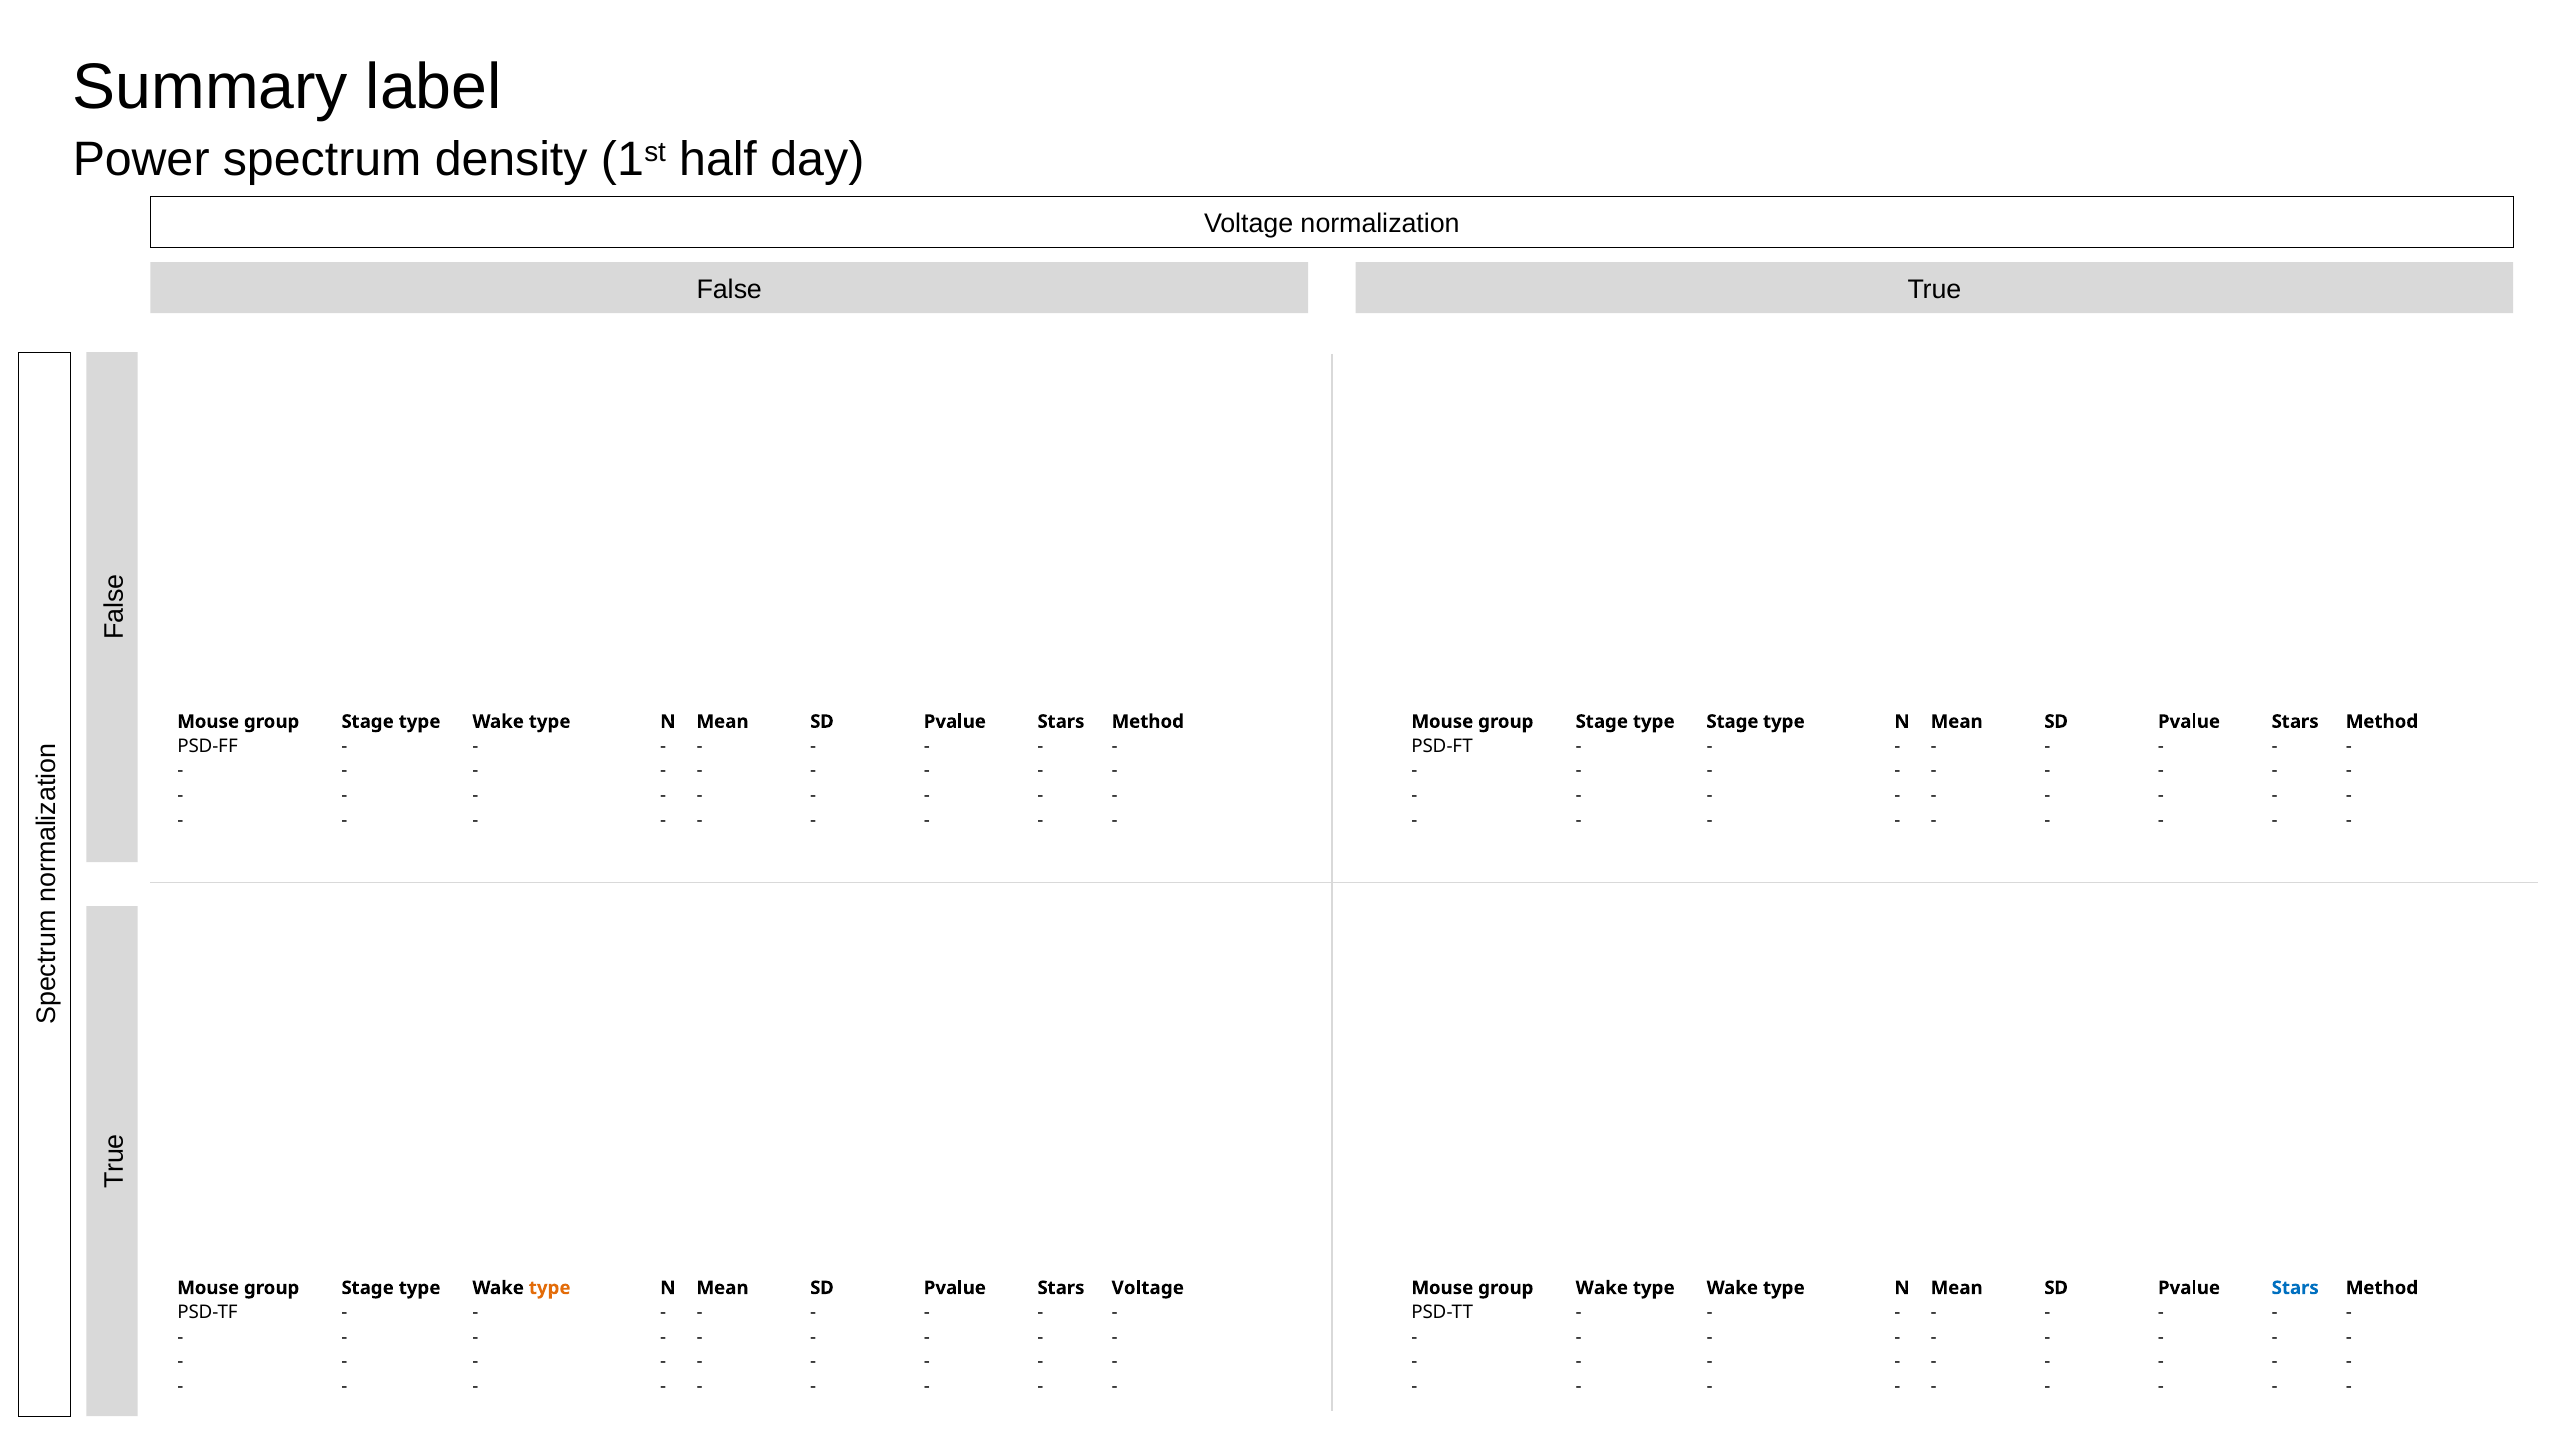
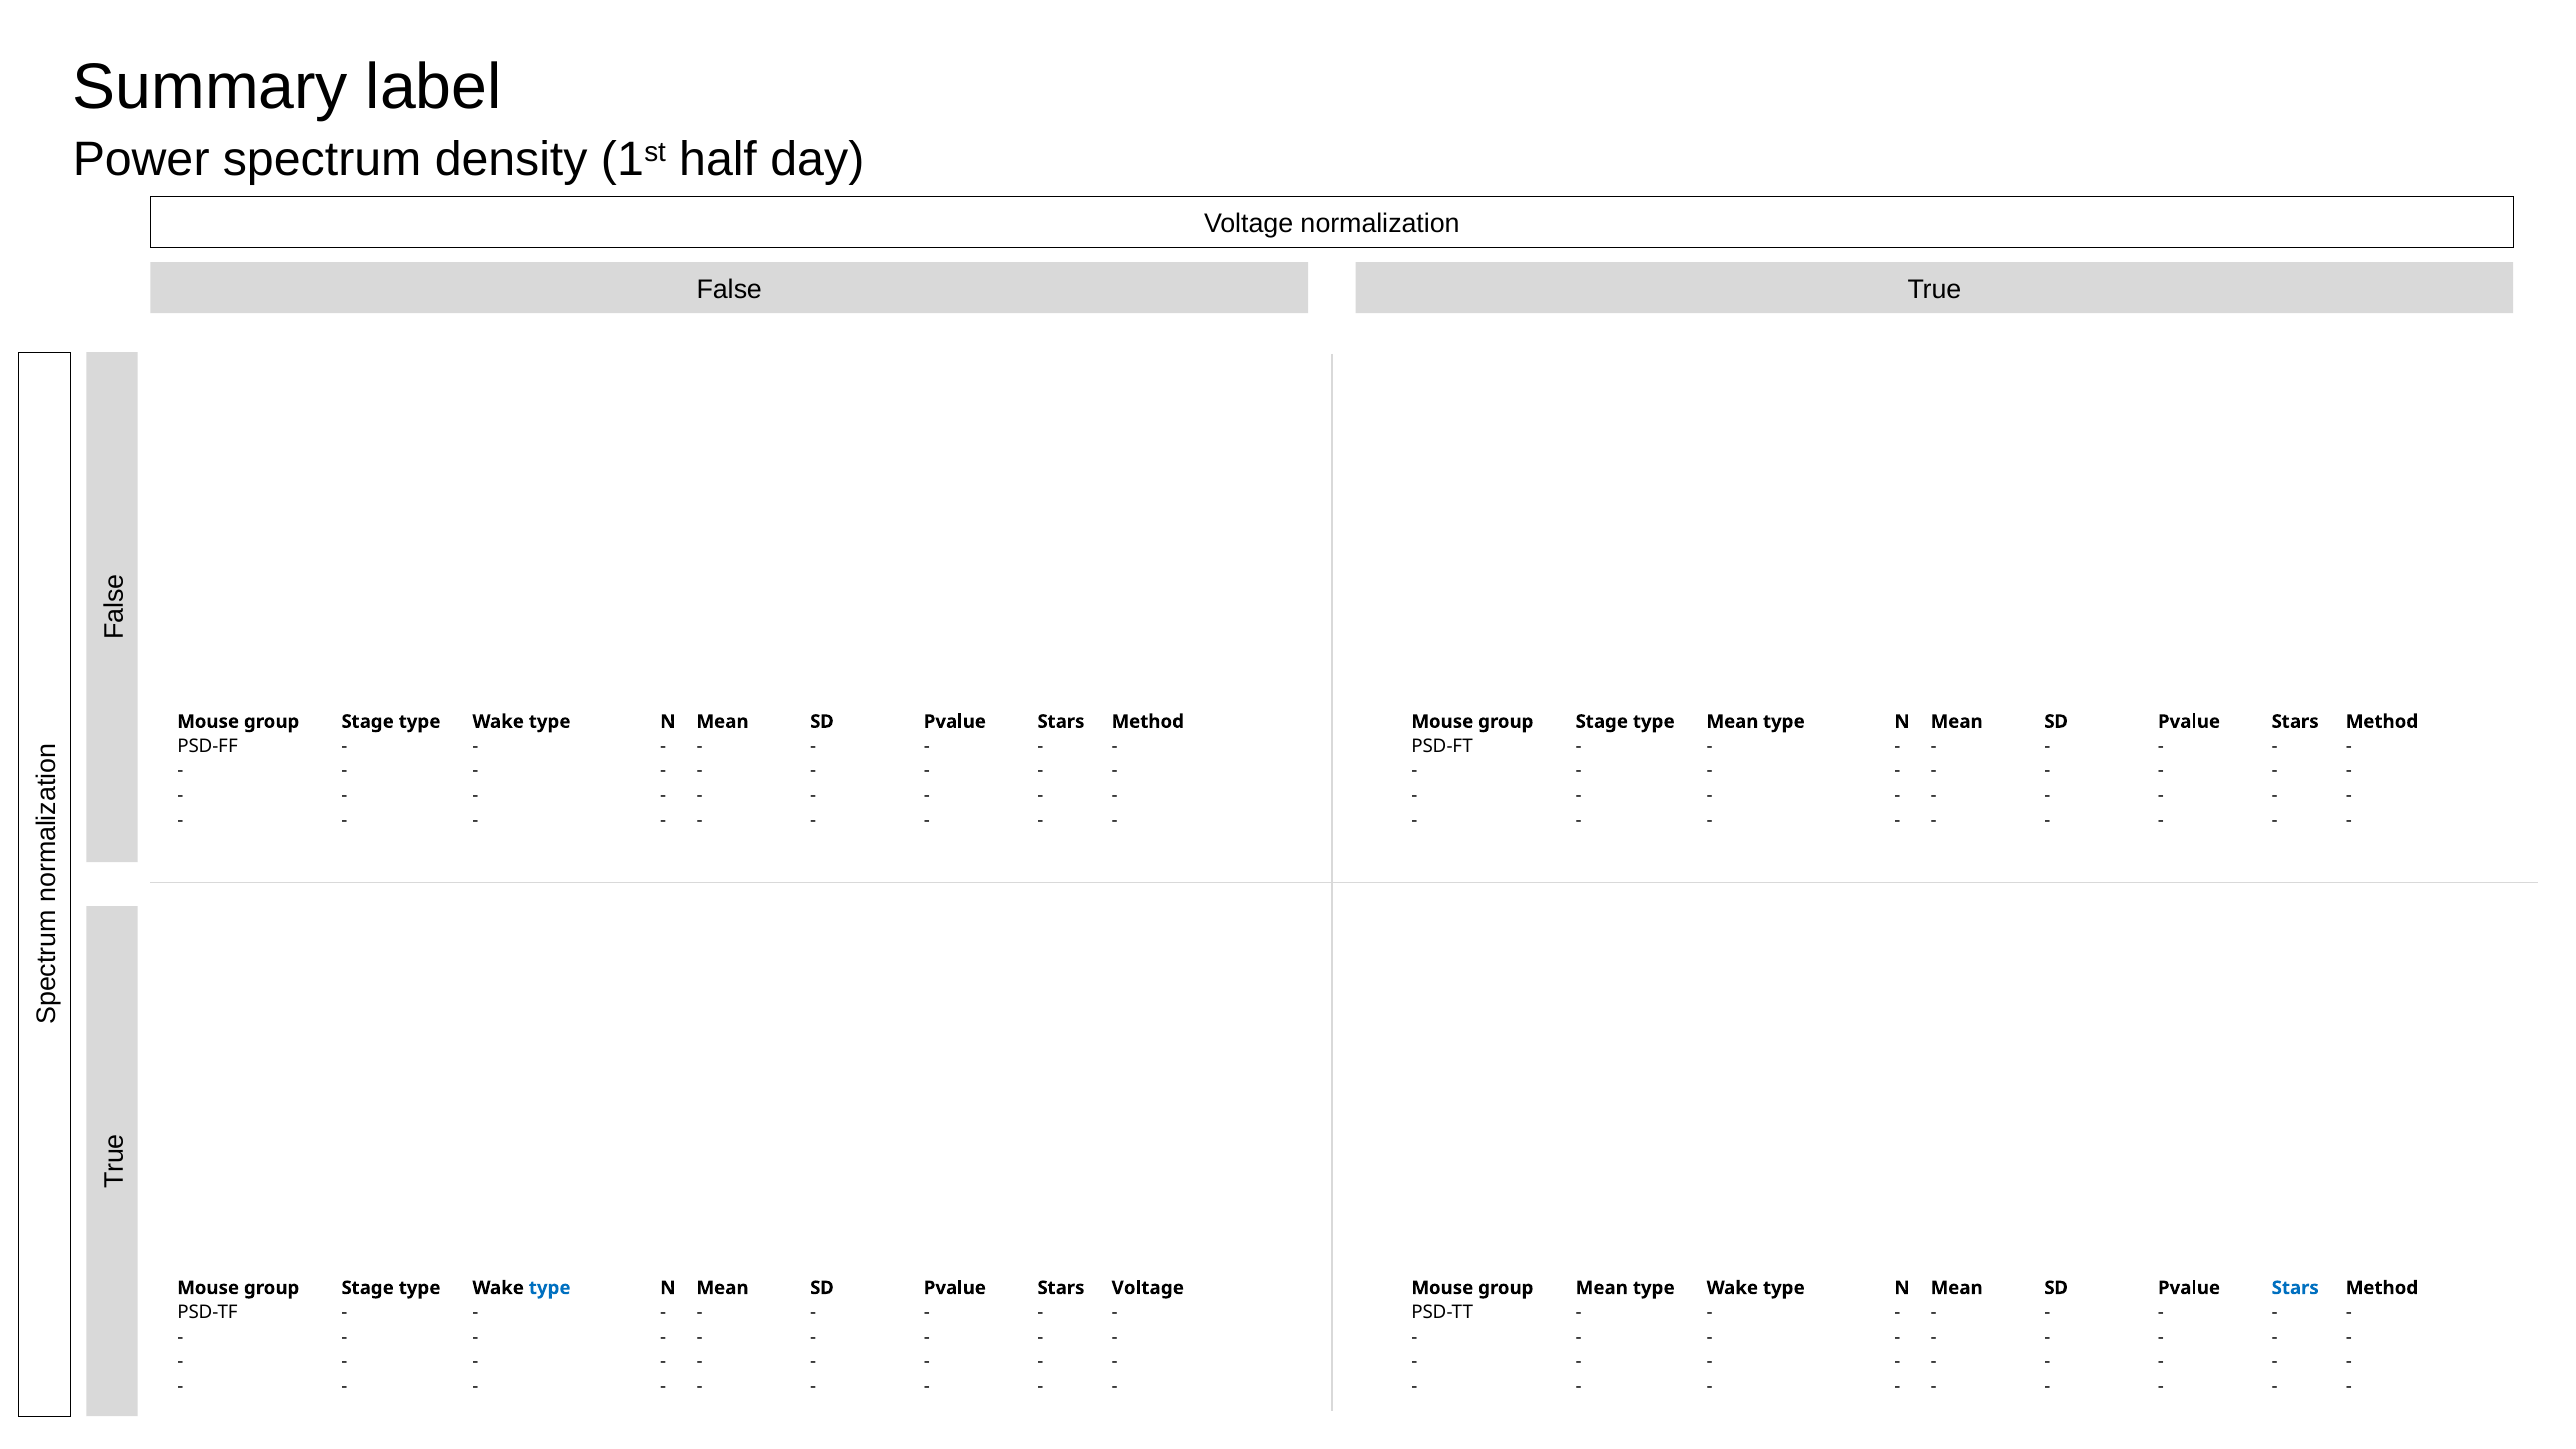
type Stage: Stage -> Mean (1732, 722)
type colour: orange -> blue (550, 1288)
group Wake: Wake -> Mean (1602, 1288)
